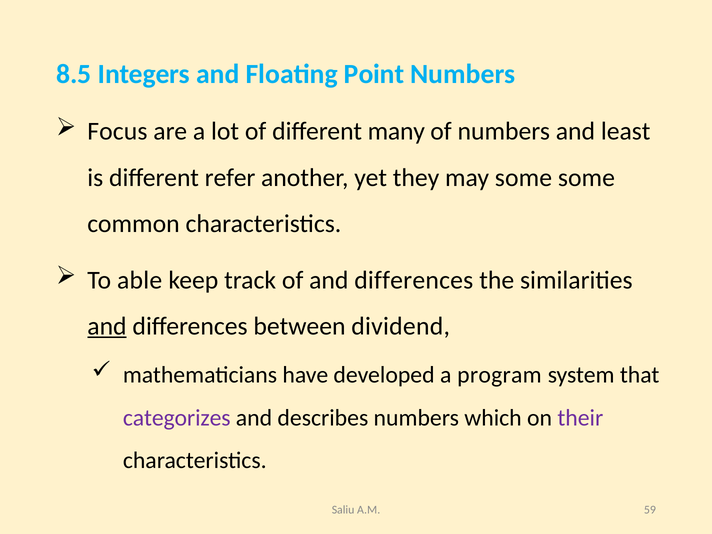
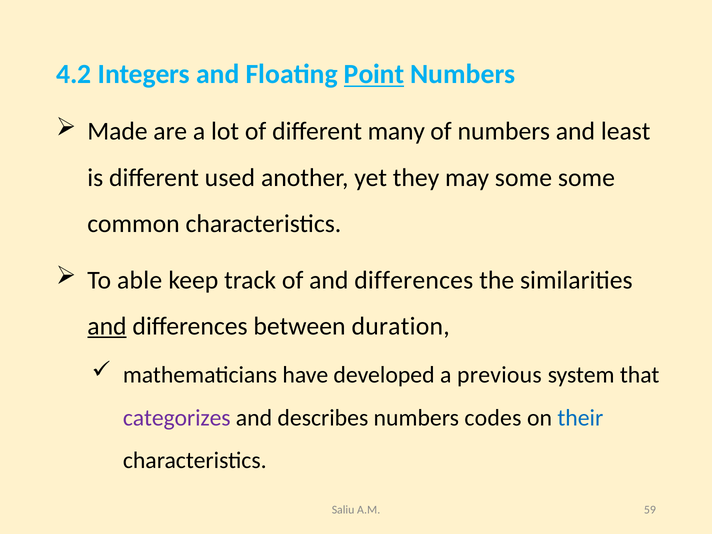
8.5: 8.5 -> 4.2 (74, 74)
Point underline: none -> present (374, 74)
Focus: Focus -> Made (117, 131)
refer: refer -> used (230, 178)
dividend: dividend -> duration (401, 326)
program: program -> previous (499, 375)
which: which -> codes (493, 418)
their colour: purple -> blue (580, 418)
